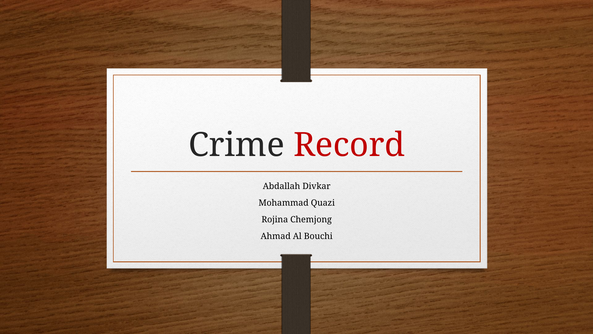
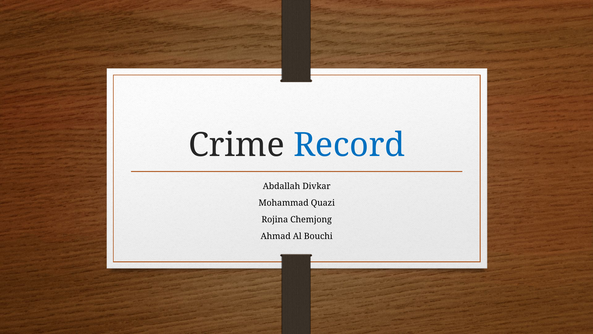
Record colour: red -> blue (349, 145)
